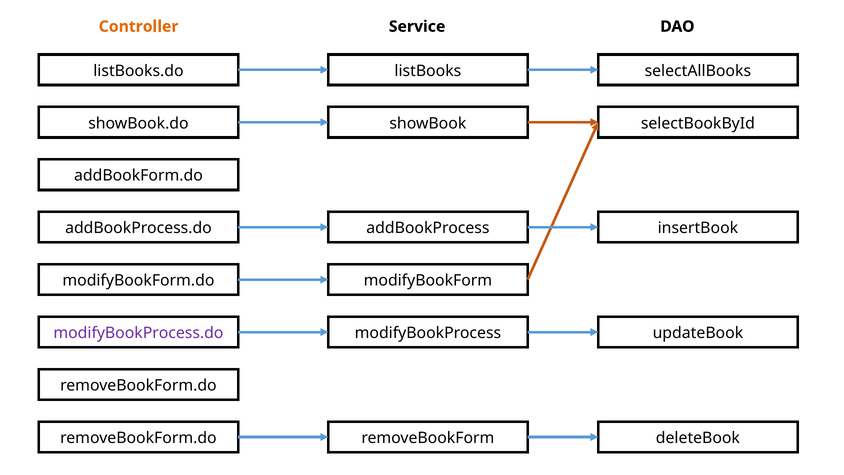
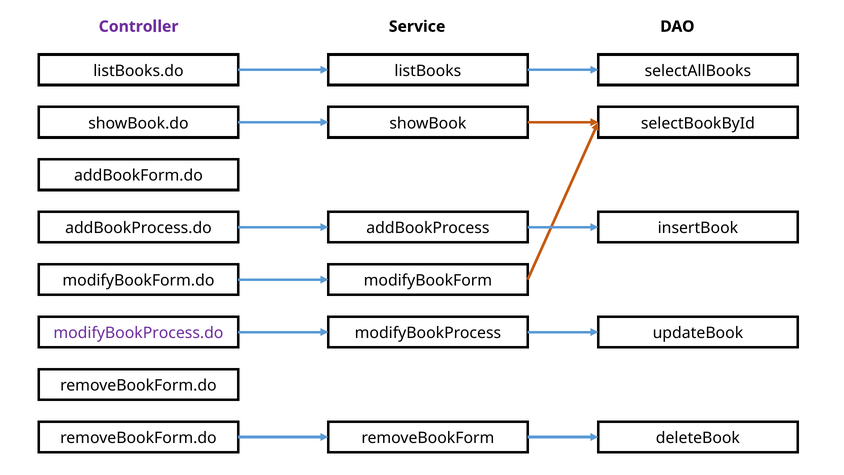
Controller colour: orange -> purple (139, 27)
